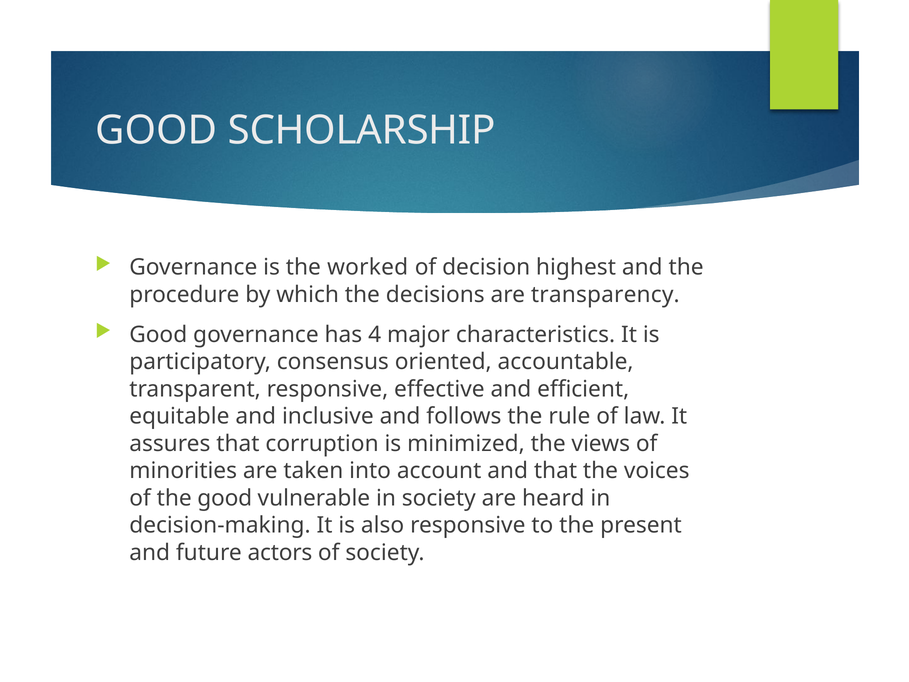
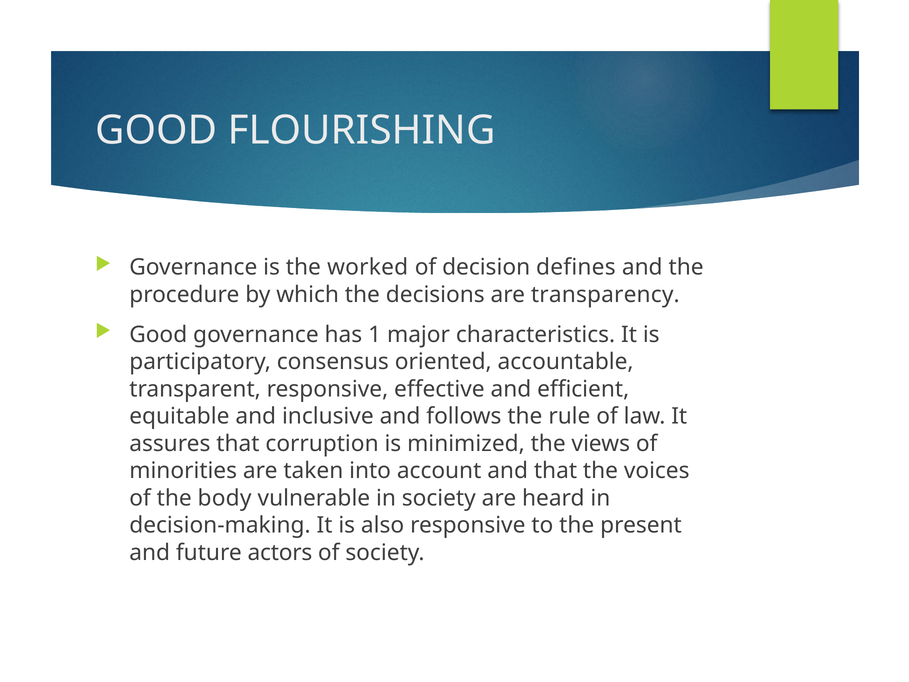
SCHOLARSHIP: SCHOLARSHIP -> FLOURISHING (362, 130)
highest: highest -> defines (576, 267)
4: 4 -> 1 (375, 334)
the good: good -> body (225, 498)
